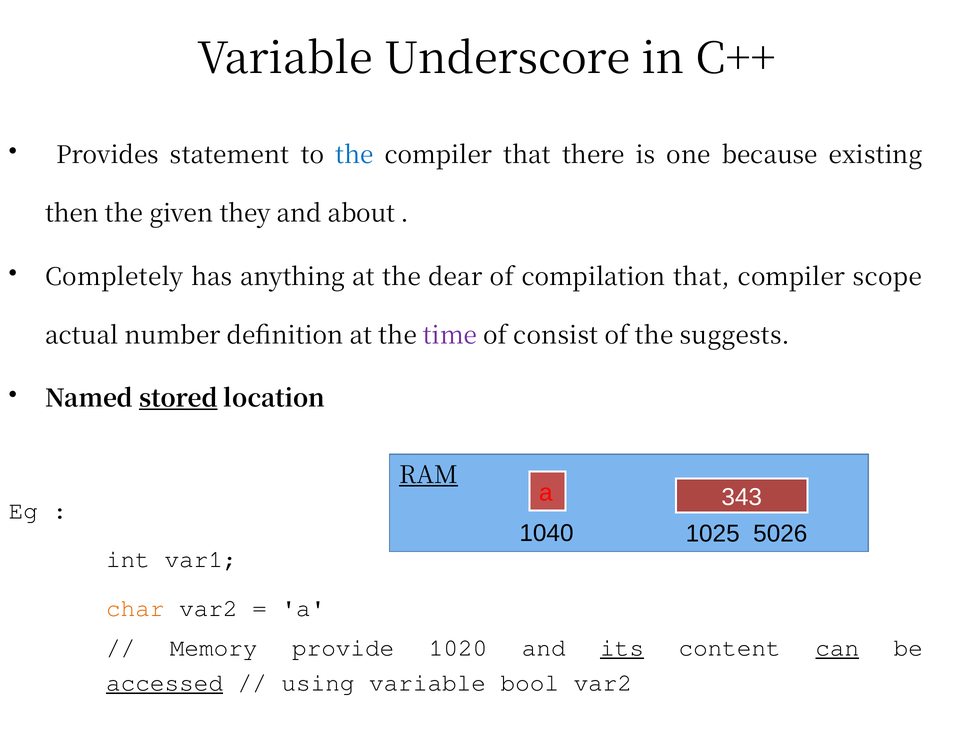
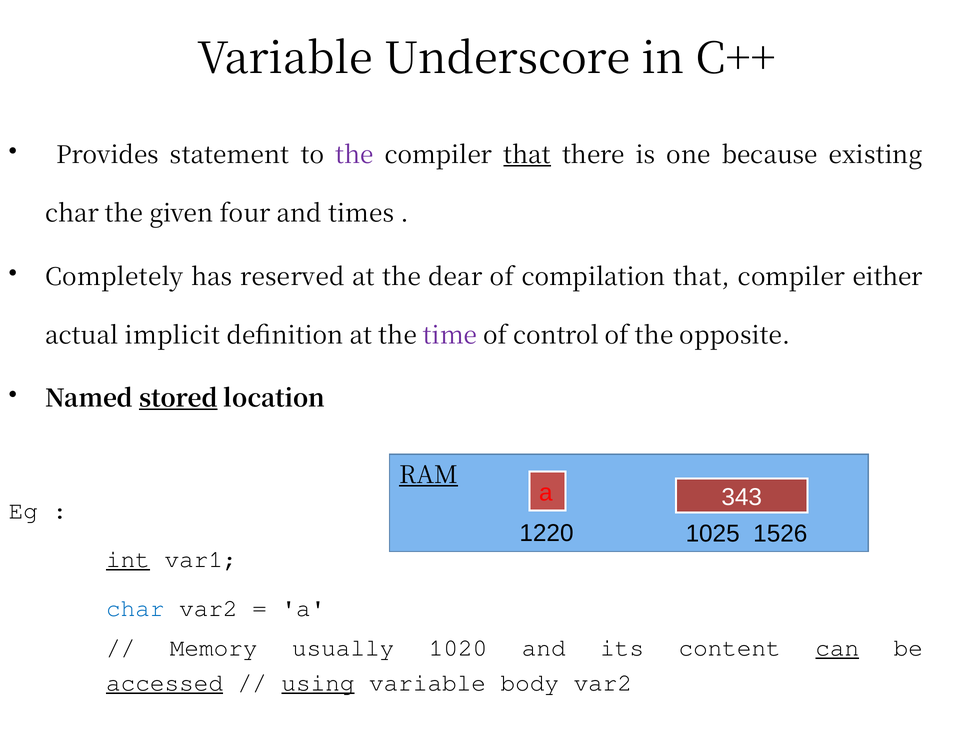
the colour: blue -> purple (354, 156)
that underline: none -> present (527, 156)
then: then -> char (72, 214)
they: they -> four (245, 214)
about: about -> times (361, 214)
anything: anything -> reserved (292, 277)
scope: scope -> either (888, 277)
number: number -> implicit (173, 336)
consist: consist -> control (556, 336)
suggests: suggests -> opposite (735, 336)
1040: 1040 -> 1220 (546, 534)
5026: 5026 -> 1526 (780, 534)
int underline: none -> present (128, 560)
char colour: orange -> blue (135, 608)
provide: provide -> usually (343, 648)
its underline: present -> none (622, 648)
using underline: none -> present (318, 683)
bool: bool -> body (530, 683)
